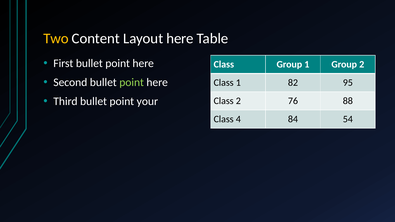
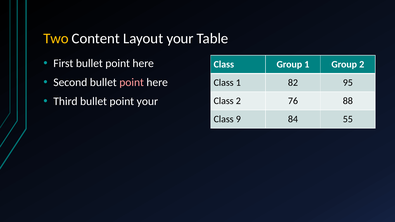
Layout here: here -> your (180, 38)
point colour: light green -> pink (132, 82)
4: 4 -> 9 (238, 119)
54: 54 -> 55 (348, 119)
